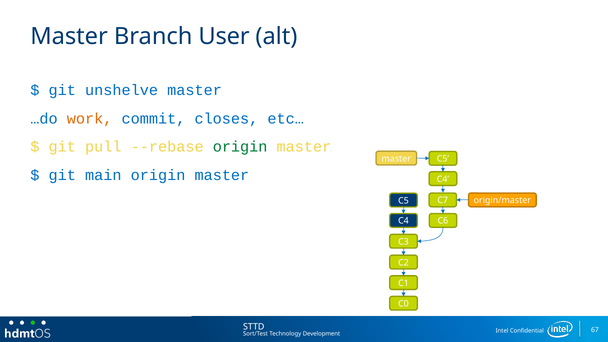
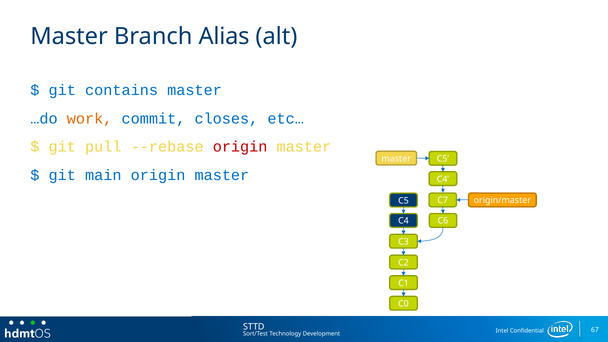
User: User -> Alias (224, 36)
unshelve: unshelve -> contains (122, 90)
origin colour: green -> red (240, 147)
